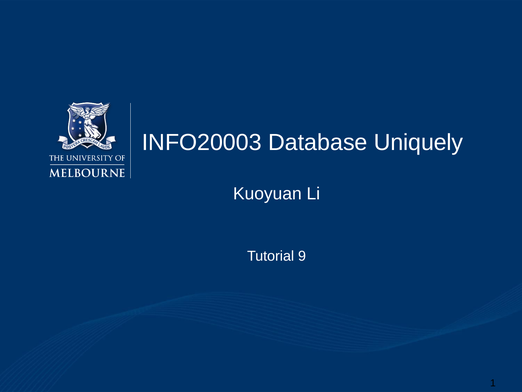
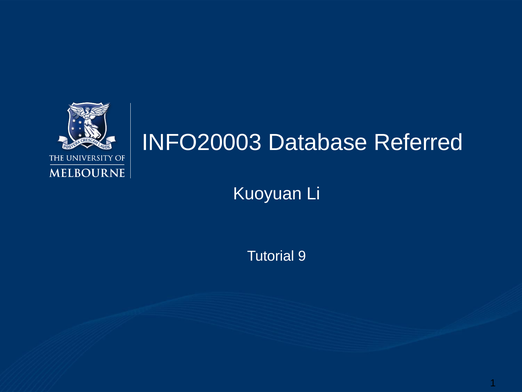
Uniquely: Uniquely -> Referred (419, 142)
